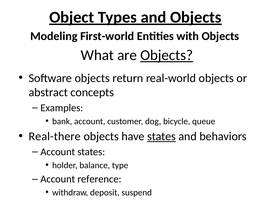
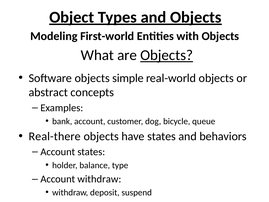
return: return -> simple (128, 78)
states underline: present -> none (162, 136)
Account reference: reference -> withdraw (99, 179)
